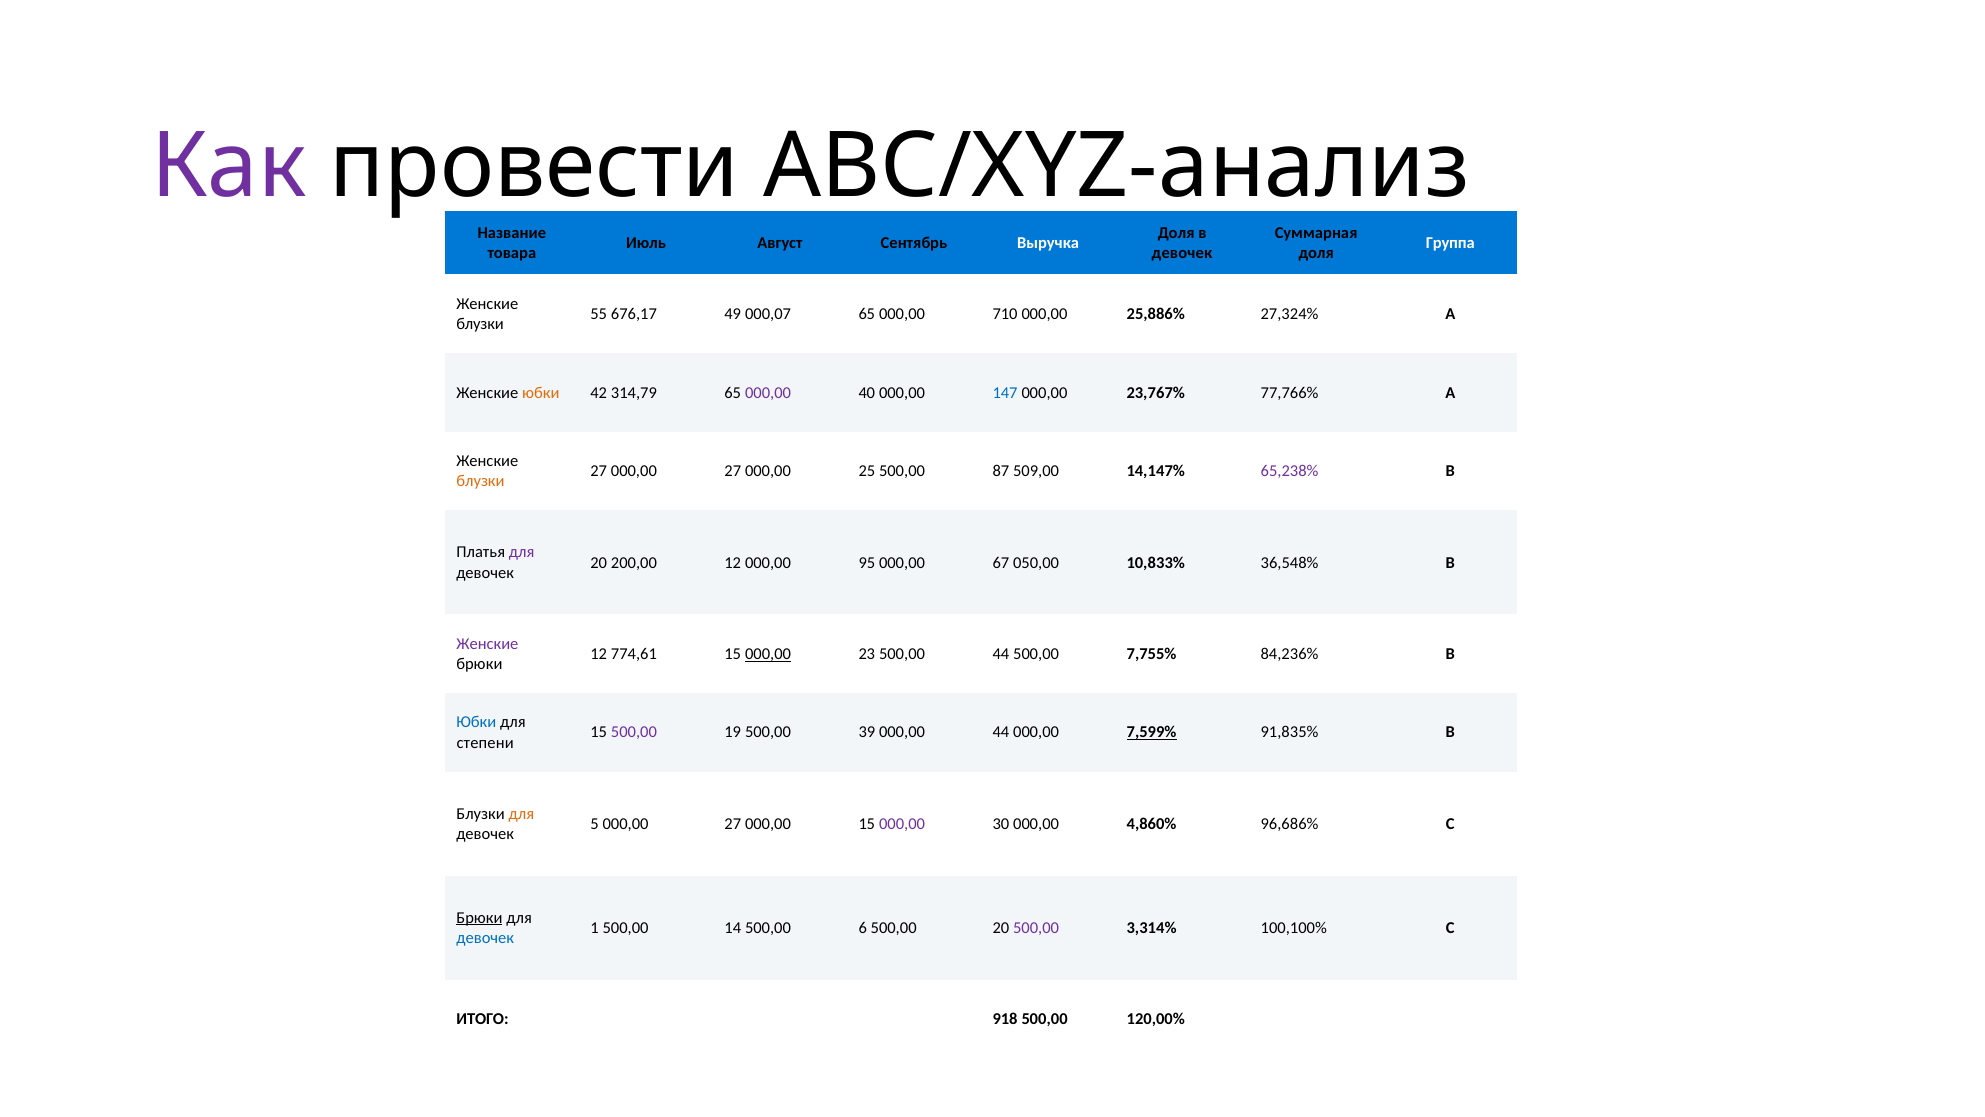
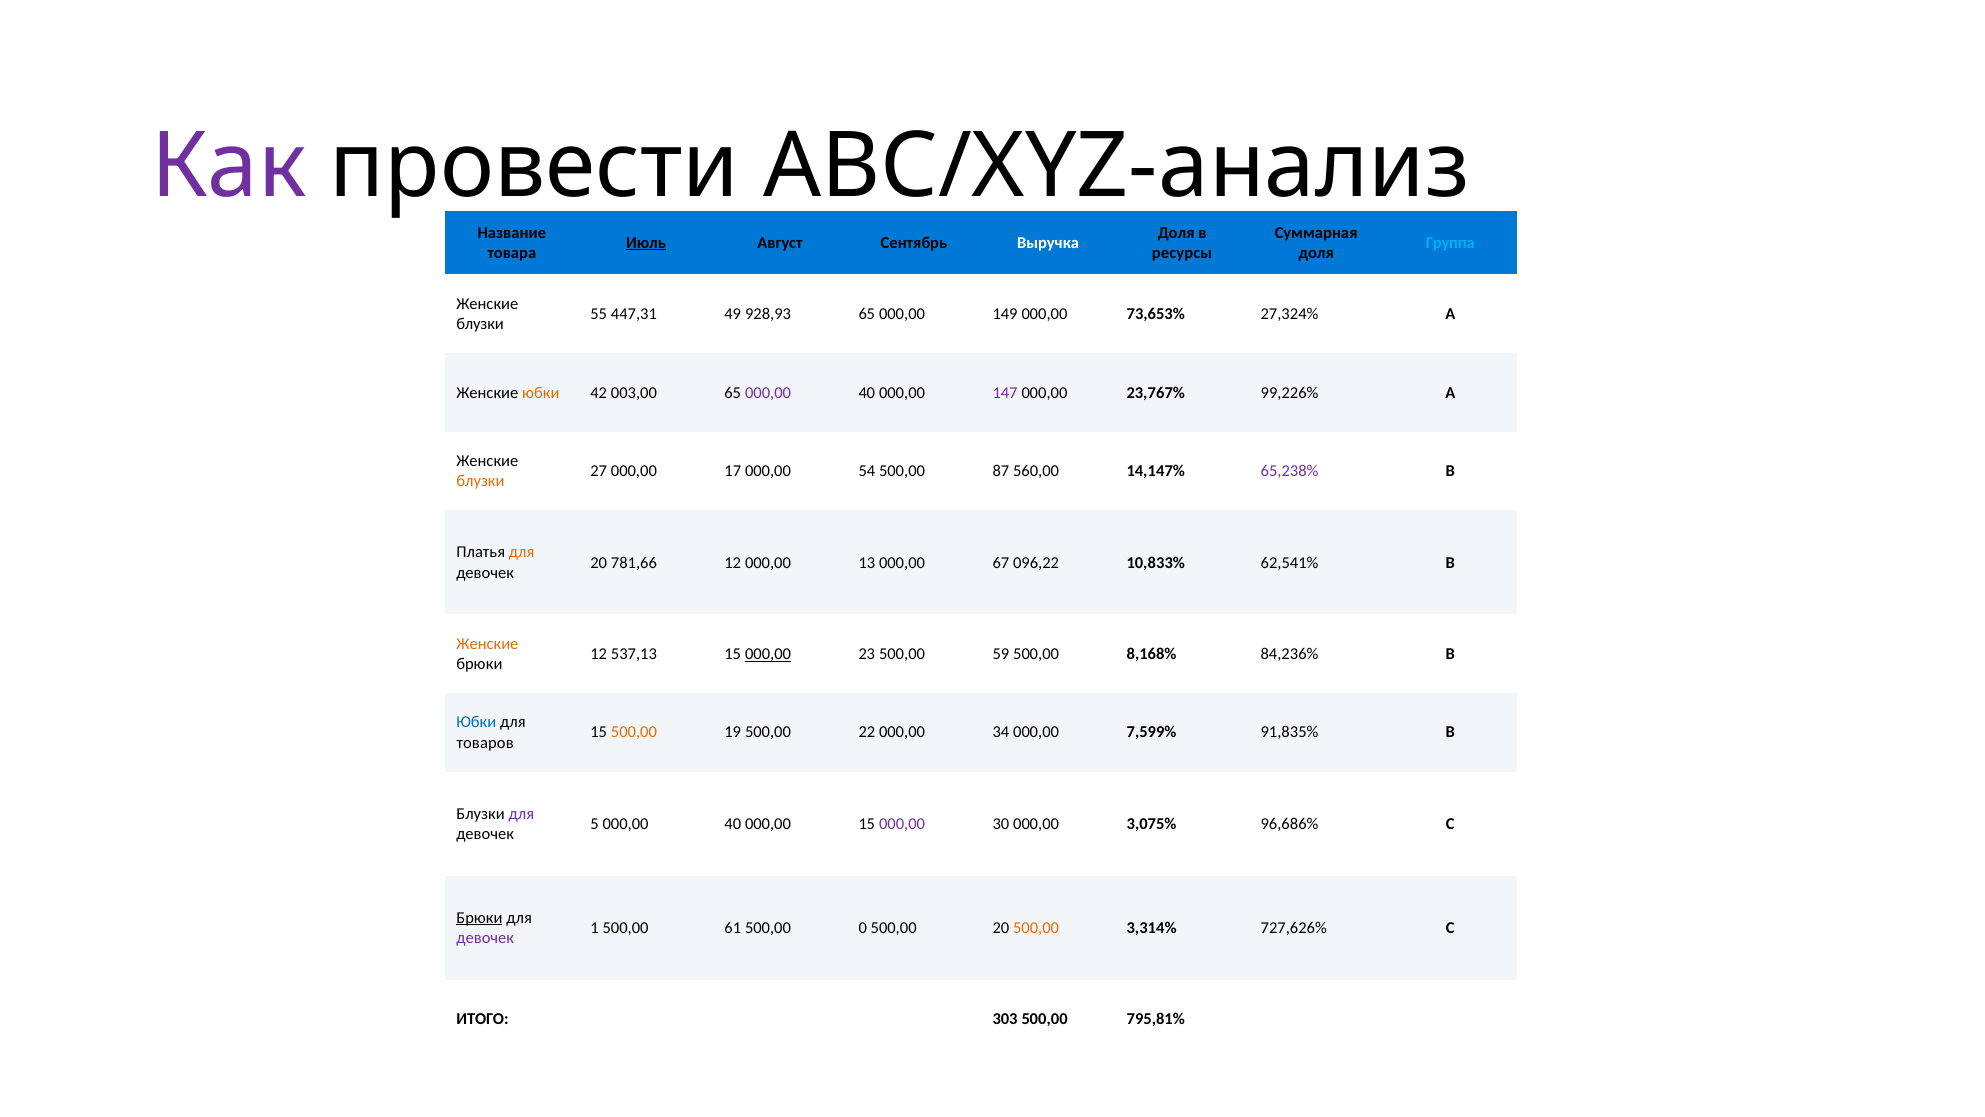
Июль underline: none -> present (646, 243)
Группа colour: white -> light blue (1450, 243)
девочек: девочек -> ресурсы (1182, 253)
676,17: 676,17 -> 447,31 (634, 314)
000,07: 000,07 -> 928,93 (768, 314)
710: 710 -> 149 (1005, 314)
25,886%: 25,886% -> 73,653% (1156, 314)
314,79: 314,79 -> 003,00 (634, 393)
147 colour: blue -> purple (1005, 393)
77,766%: 77,766% -> 99,226% (1290, 393)
27 000,00 27: 27 -> 17 (733, 471)
25: 25 -> 54 (867, 471)
509,00: 509,00 -> 560,00 (1036, 471)
для colour: purple -> orange (522, 552)
200,00: 200,00 -> 781,66 (634, 562)
95: 95 -> 13 (867, 562)
050,00: 050,00 -> 096,22 (1036, 562)
36,548%: 36,548% -> 62,541% (1290, 562)
Женские colour: purple -> orange (487, 643)
774,61: 774,61 -> 537,13 (634, 654)
500,00 44: 44 -> 59 (1001, 654)
7,755%: 7,755% -> 8,168% (1152, 654)
500,00 colour: purple -> orange (634, 732)
39: 39 -> 22 (867, 732)
000,00 44: 44 -> 34 (1001, 732)
7,599% underline: present -> none (1152, 732)
степени: степени -> товаров (485, 742)
для colour: orange -> purple (521, 813)
5 000,00 27: 27 -> 40 (733, 823)
4,860%: 4,860% -> 3,075% (1152, 823)
14: 14 -> 61 (733, 927)
6: 6 -> 0 (863, 927)
500,00 colour: purple -> orange (1036, 927)
100,100%: 100,100% -> 727,626% (1294, 927)
девочек colour: blue -> purple (485, 938)
918: 918 -> 303 (1005, 1019)
120,00%: 120,00% -> 795,81% (1156, 1019)
